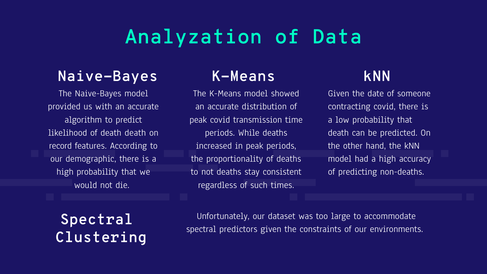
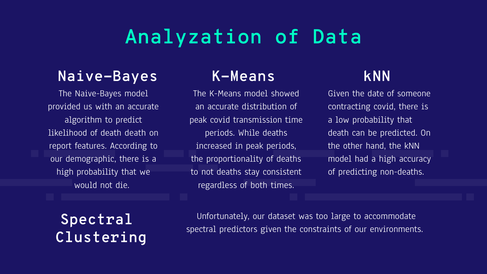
record: record -> report (60, 146)
such: such -> both (259, 185)
